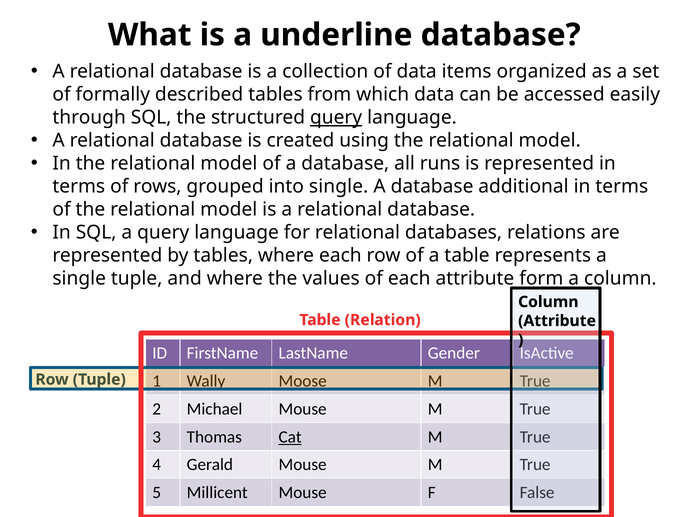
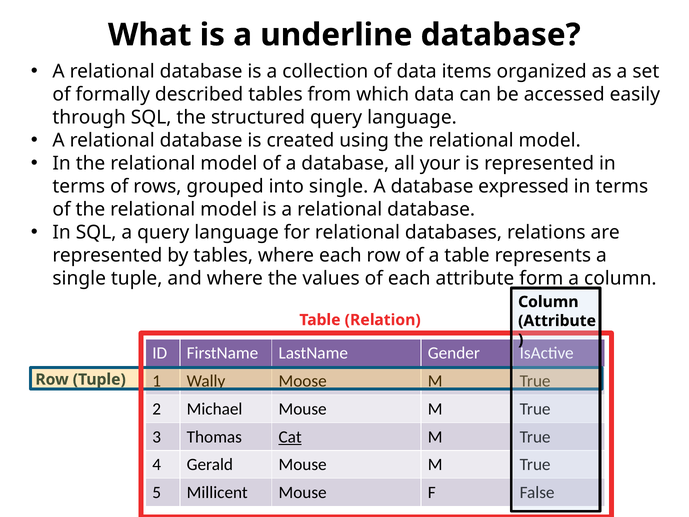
query underline: present -> none (336, 117)
runs: runs -> your (440, 163)
additional: additional -> expressed (524, 186)
